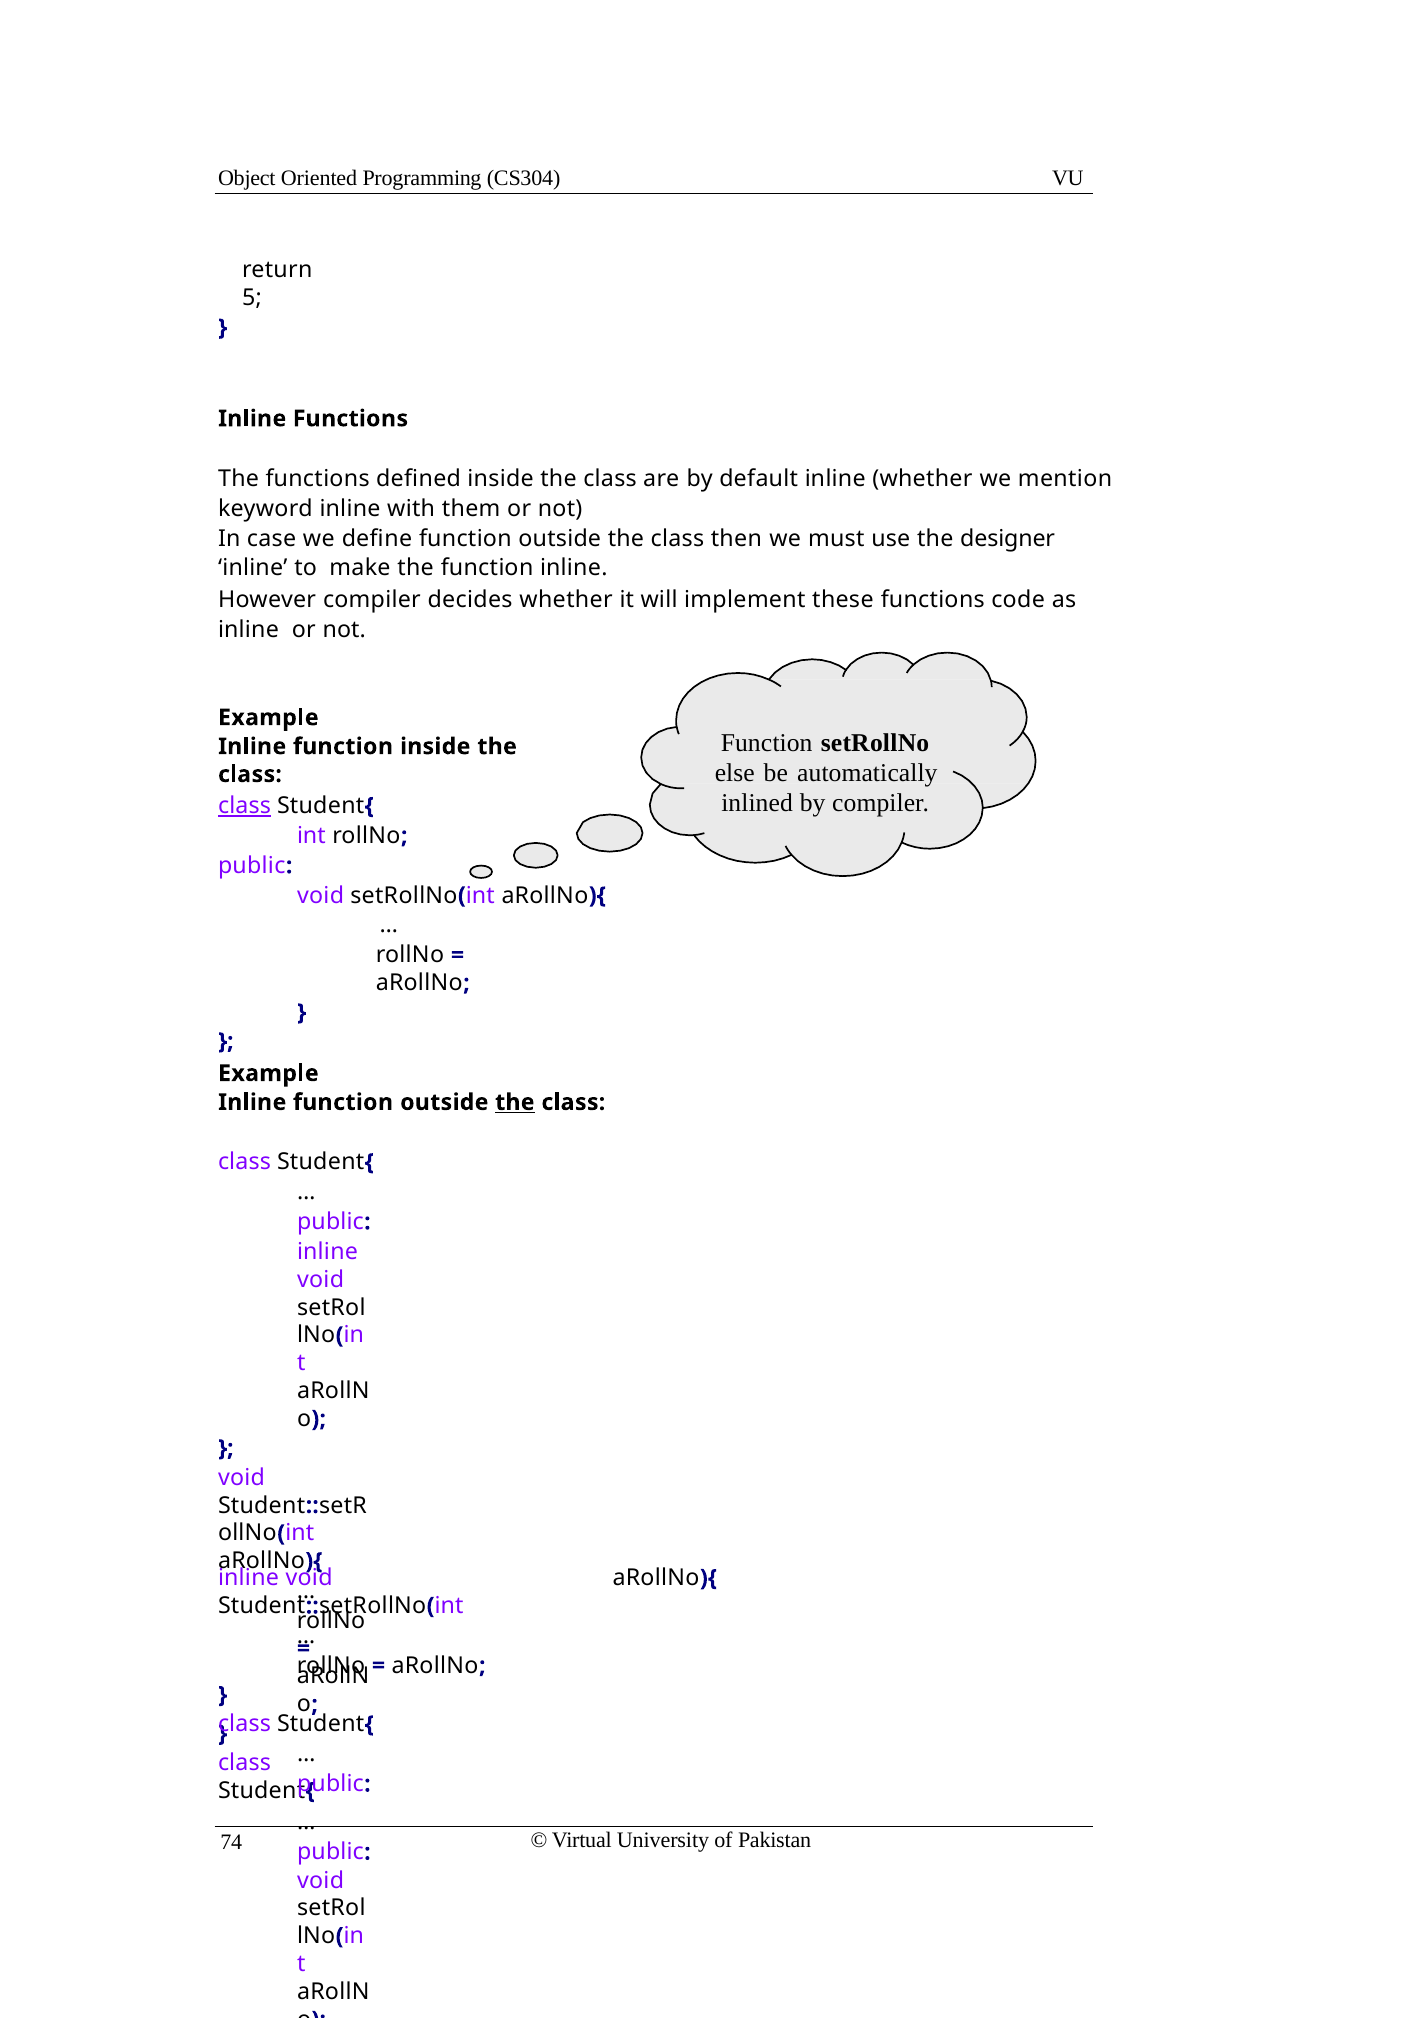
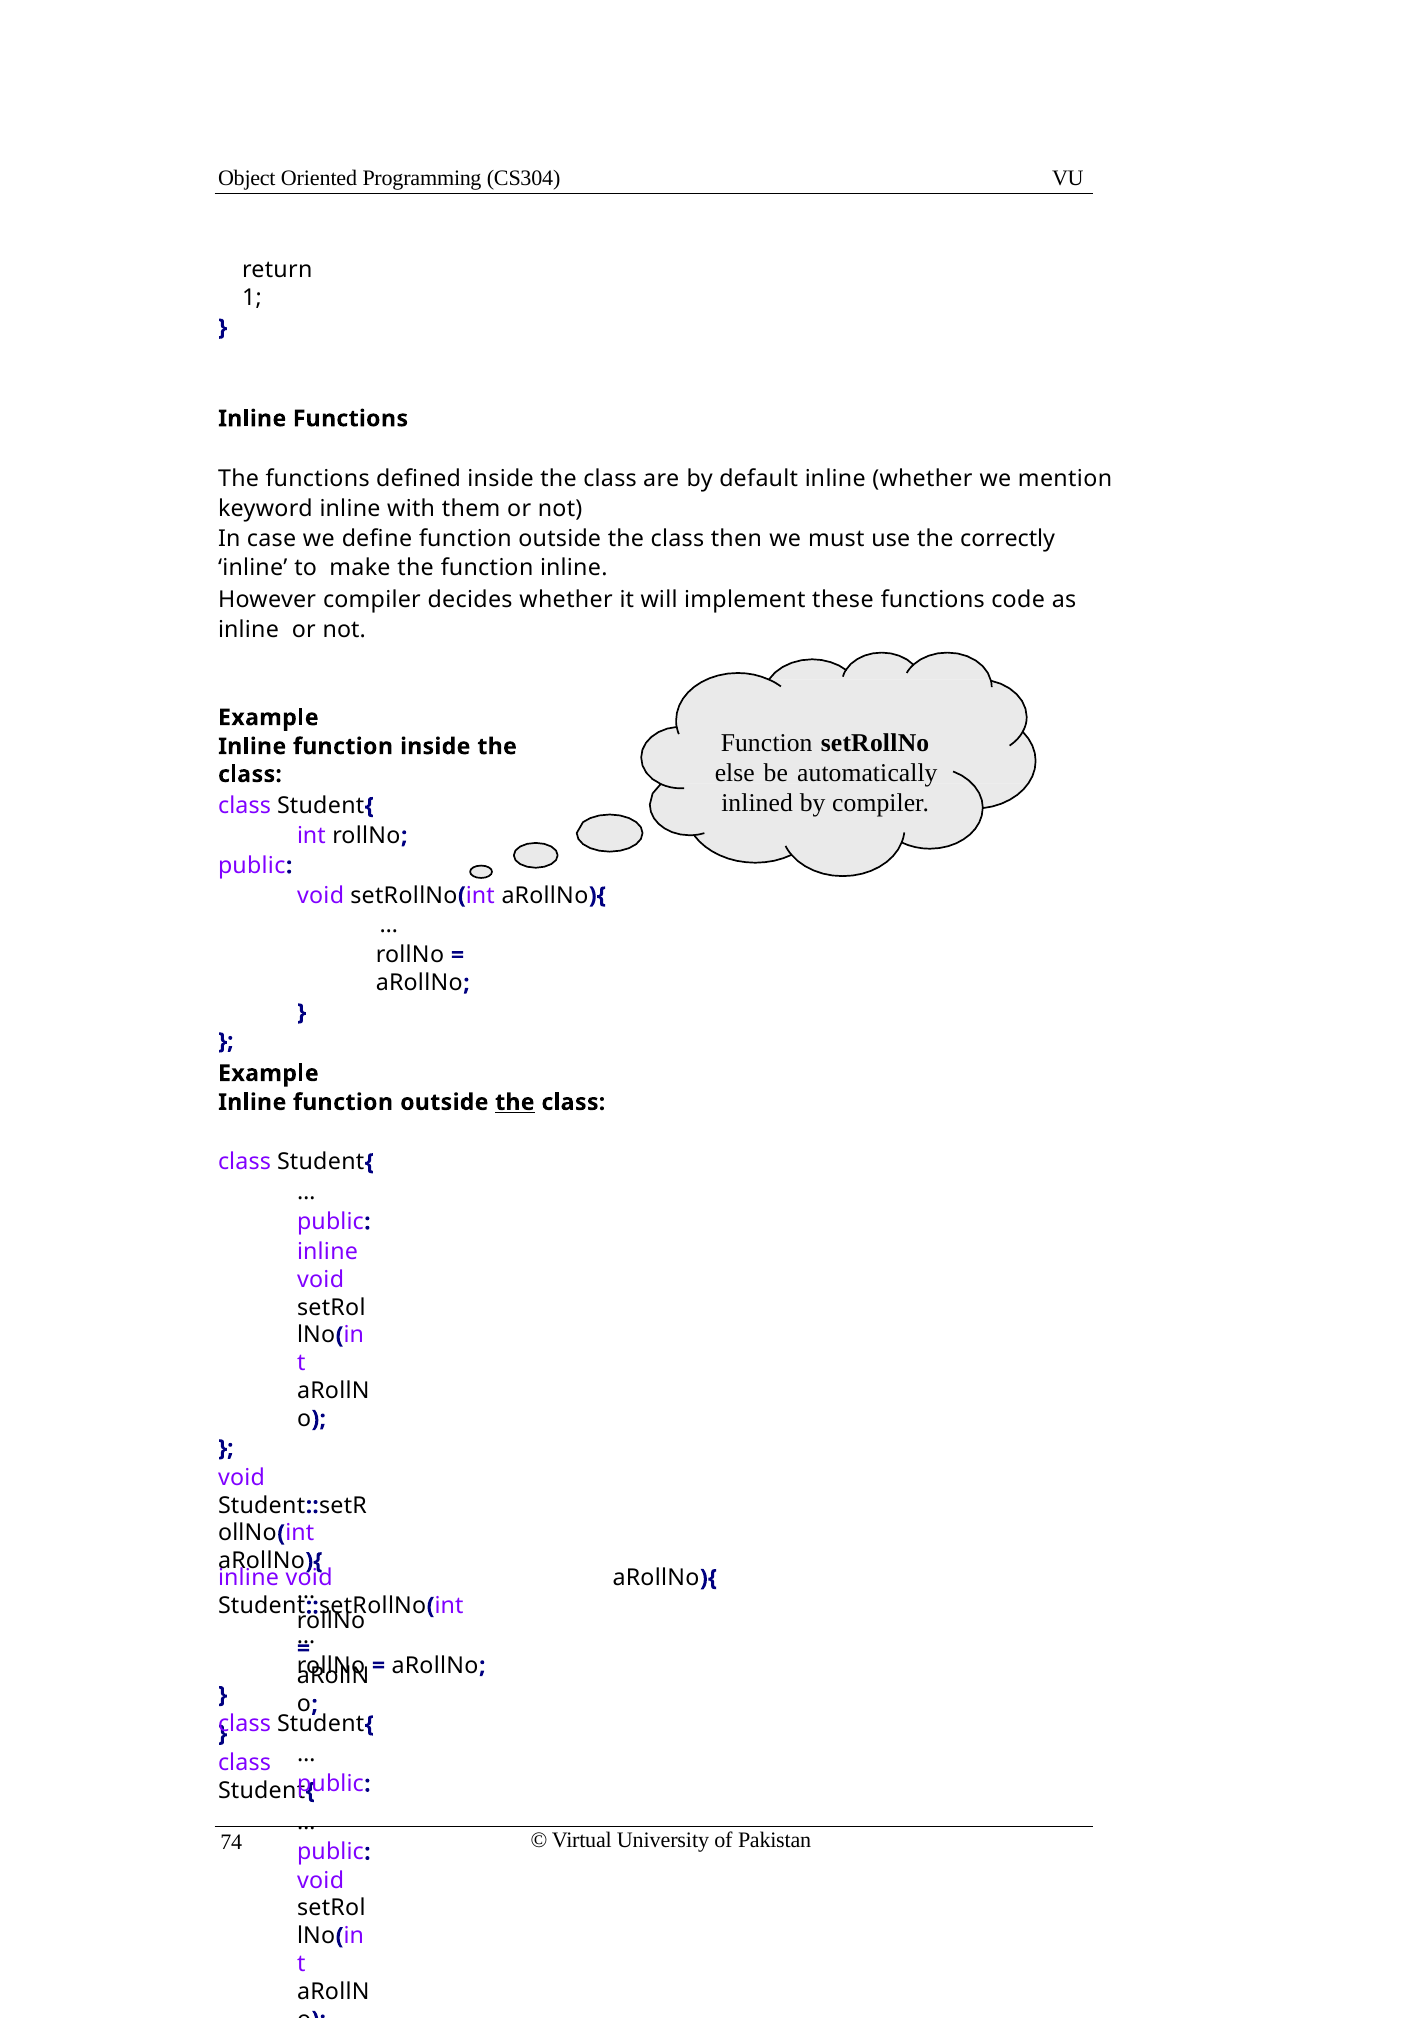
5: 5 -> 1 (252, 298)
designer: designer -> correctly (1008, 538)
class underline: present -> none (245, 806)
